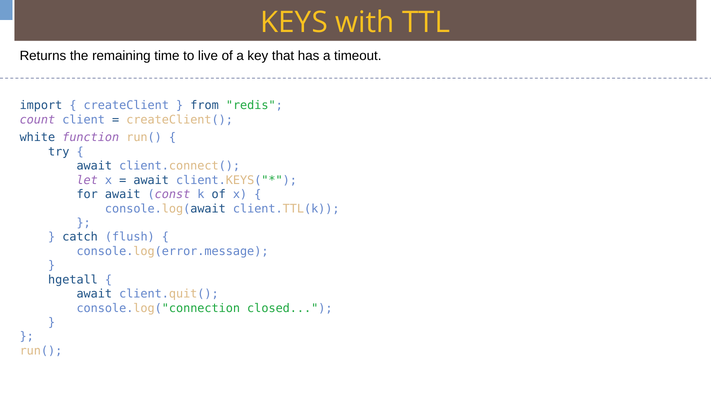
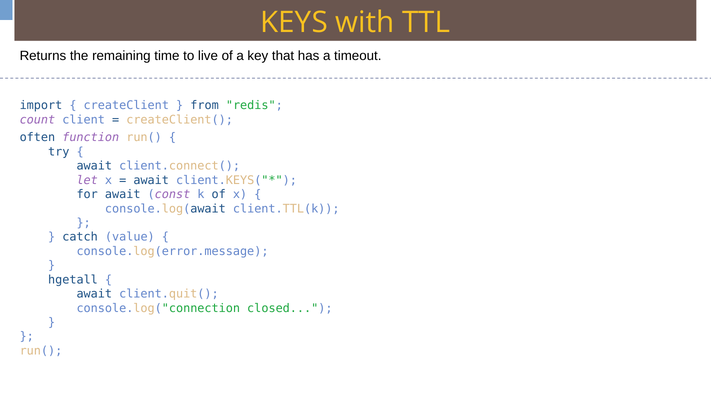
white: white -> often (37, 138)
flush: flush -> value (130, 237)
